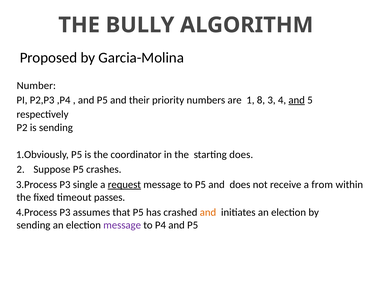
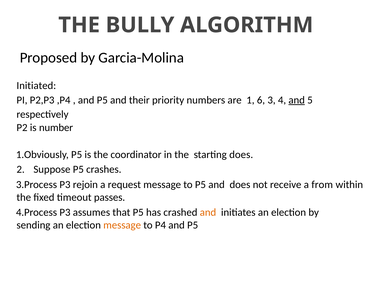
Number: Number -> Initiated (36, 86)
8: 8 -> 6 (261, 100)
is sending: sending -> number (56, 128)
single: single -> rejoin (85, 184)
request underline: present -> none (124, 184)
message colour: purple -> orange (122, 225)
